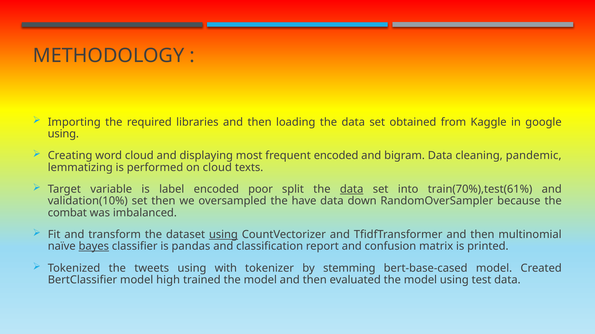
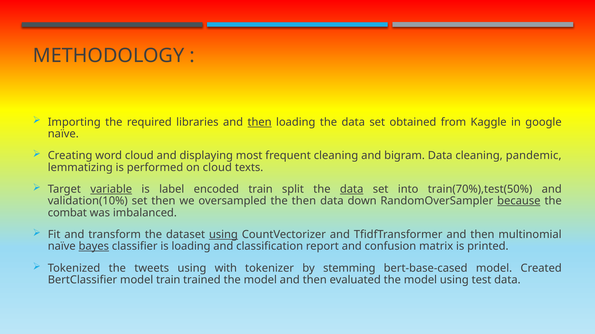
then underline: none -> present (260, 122)
using: using -> naïve (63, 134)
frequent encoded: encoded -> cleaning (336, 156)
variable underline: none -> present (111, 190)
encoded poor: poor -> train (261, 190)
train(70%),test(61%: train(70%),test(61% -> train(70%),test(50% (480, 190)
the have: have -> then (304, 201)
because underline: none -> present (519, 201)
is pandas: pandas -> loading (191, 247)
model high: high -> train (168, 280)
